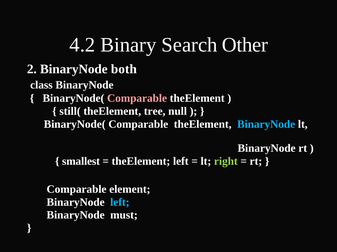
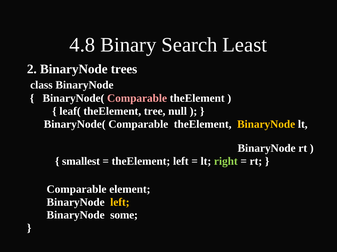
4.2: 4.2 -> 4.8 (82, 45)
Other: Other -> Least (245, 45)
both: both -> trees (124, 69)
still(: still( -> leaf( (70, 112)
BinaryNode colour: light blue -> yellow (266, 125)
left colour: light blue -> yellow (120, 203)
must: must -> some (124, 216)
